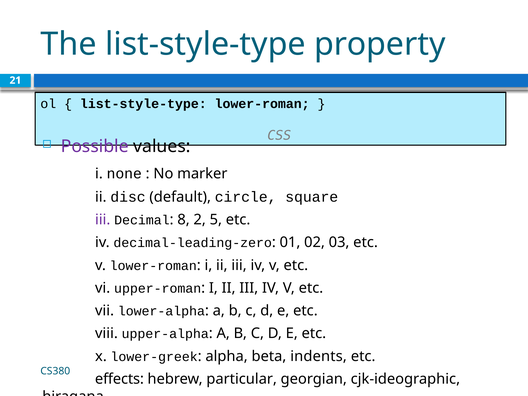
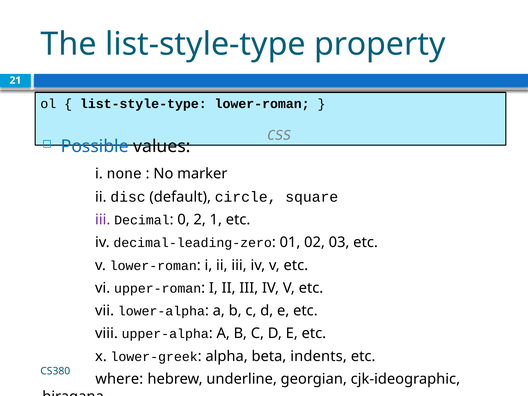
Possible colour: purple -> blue (95, 146)
8: 8 -> 0 (184, 220)
5: 5 -> 1 (216, 220)
effects: effects -> where (119, 379)
particular: particular -> underline (242, 379)
